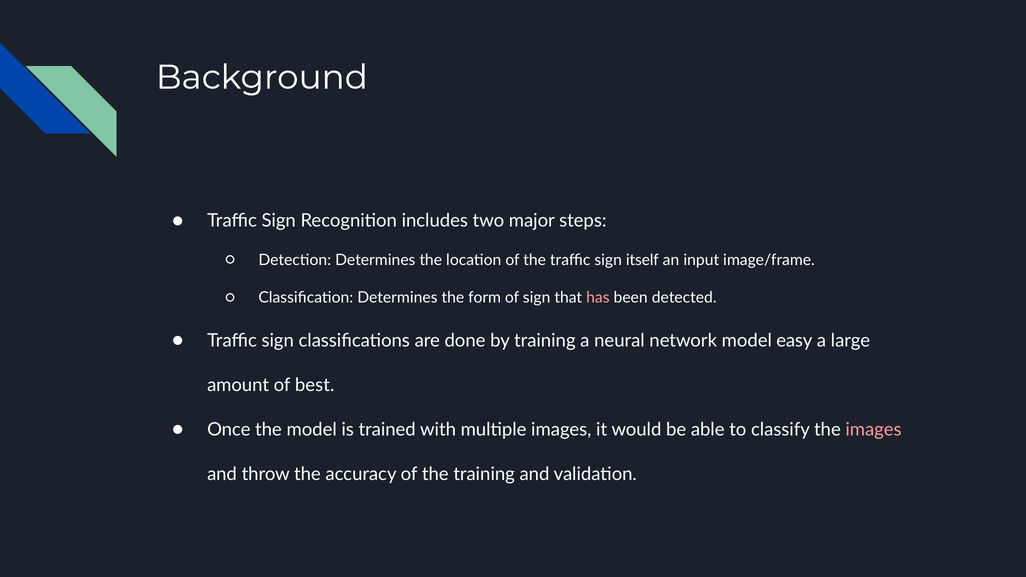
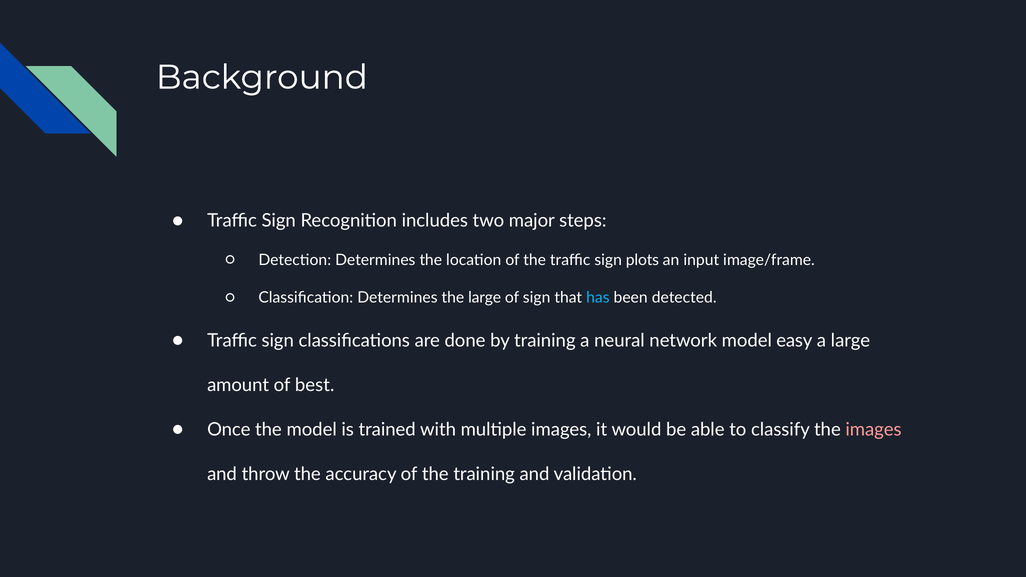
itself: itself -> plots (642, 260)
the form: form -> large (485, 298)
has colour: pink -> light blue (598, 298)
